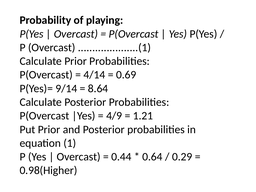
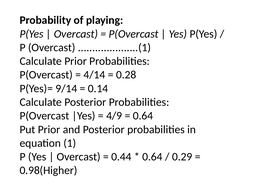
0.69: 0.69 -> 0.28 (126, 75)
8.64: 8.64 -> 0.14 (98, 88)
1.21: 1.21 -> 0.64 (143, 116)
